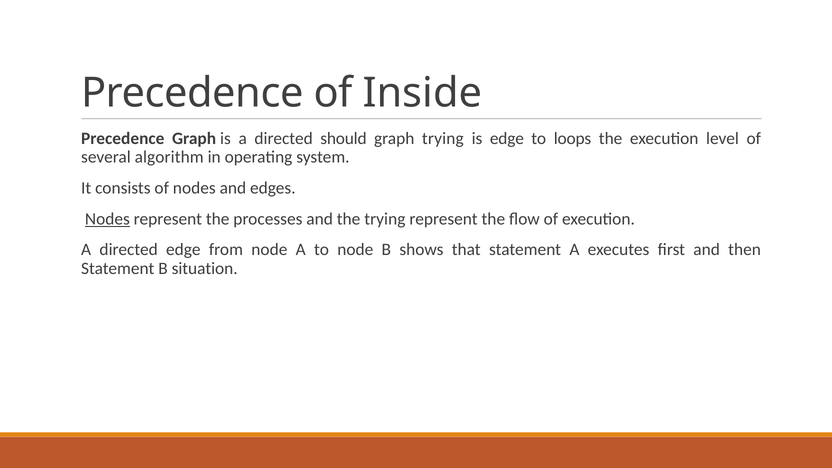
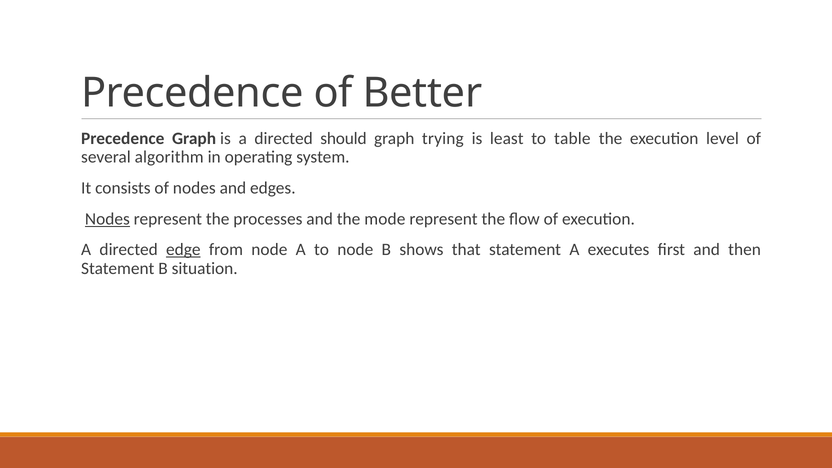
Inside: Inside -> Better (422, 93)
is edge: edge -> least (507, 138)
loops: loops -> table (572, 138)
the trying: trying -> mode (385, 219)
edge underline: none -> present (183, 250)
